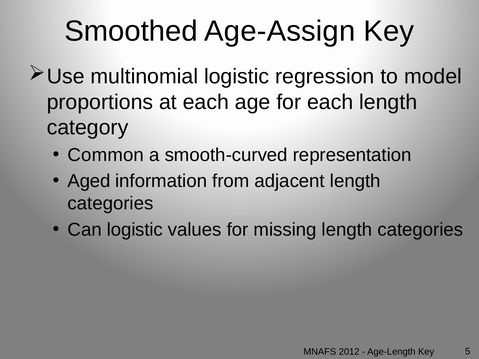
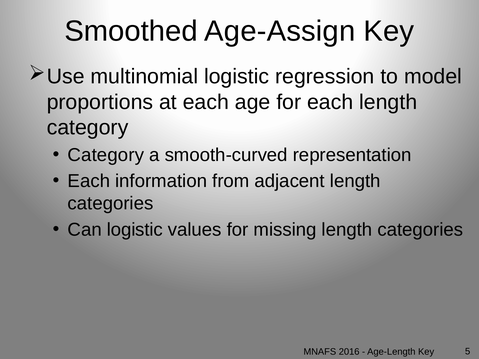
Common: Common -> Category (106, 155)
Aged: Aged -> Each (89, 181)
2012: 2012 -> 2016 (349, 352)
